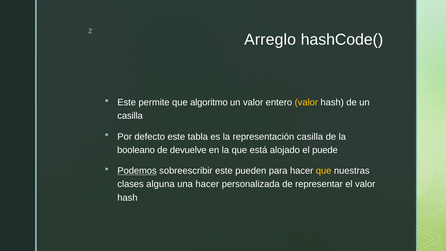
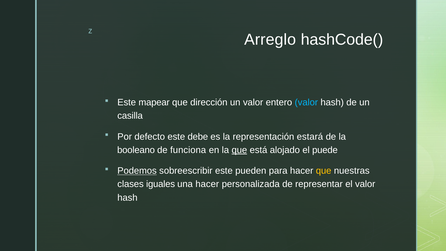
permite: permite -> mapear (154, 102)
algoritmo: algoritmo -> dirección (209, 102)
valor colour: yellow -> light blue (306, 102)
tabla: tabla -> debe (198, 137)
representación casilla: casilla -> estará (310, 137)
devuelve: devuelve -> funciona (188, 150)
que underline: none -> present (239, 150)
alguna: alguna -> iguales (161, 184)
